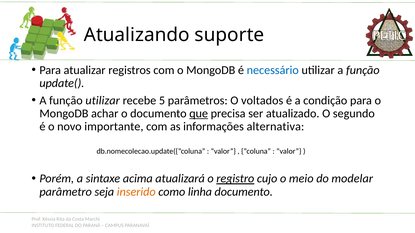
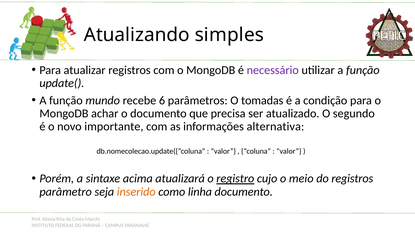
suporte: suporte -> simples (229, 35)
necessário colour: blue -> purple (273, 70)
função utilizar: utilizar -> mundo (103, 101)
5: 5 -> 6 (162, 101)
voltados: voltados -> tomadas (262, 101)
que underline: present -> none (199, 114)
do modelar: modelar -> registros (352, 179)
